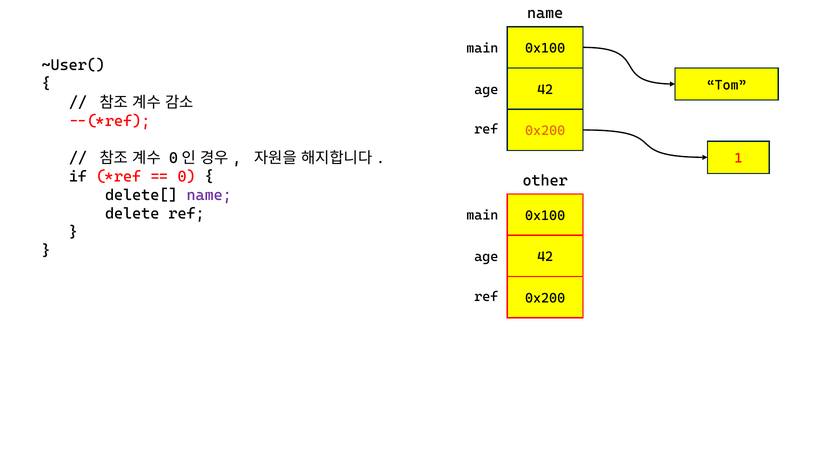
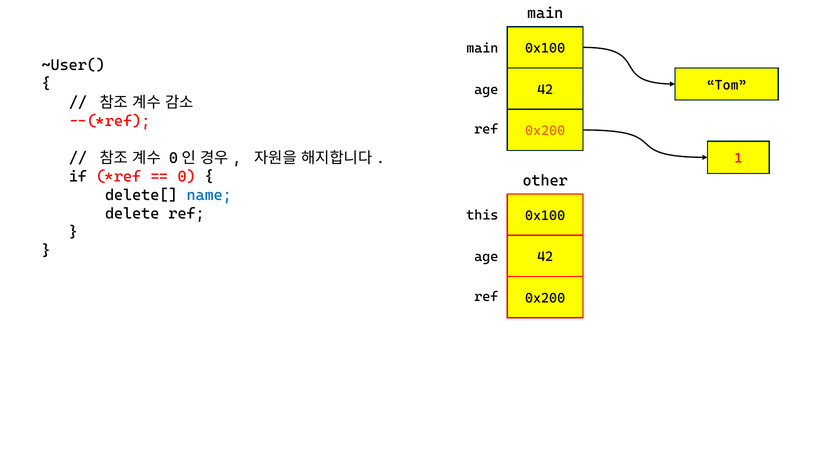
name: name -> main (545, 13)
name colour: purple -> blue (209, 195)
main: main -> this (482, 215)
